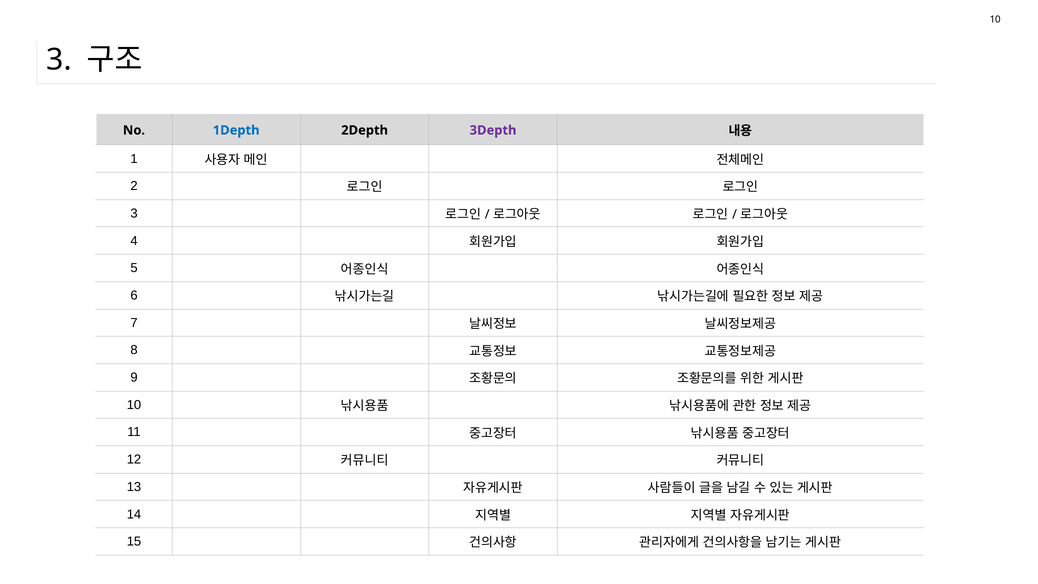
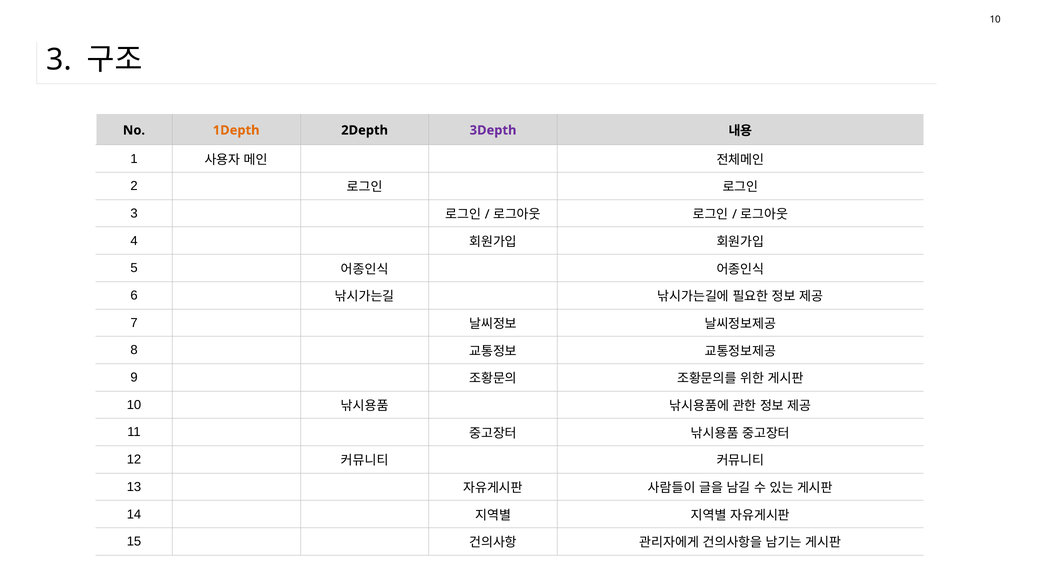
1Depth colour: blue -> orange (236, 130)
